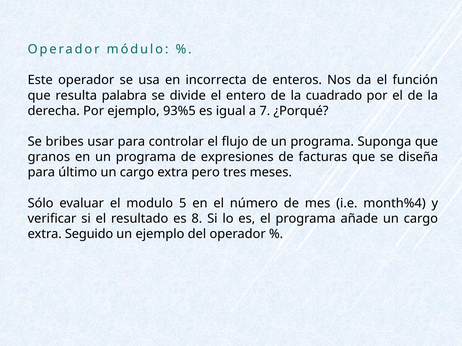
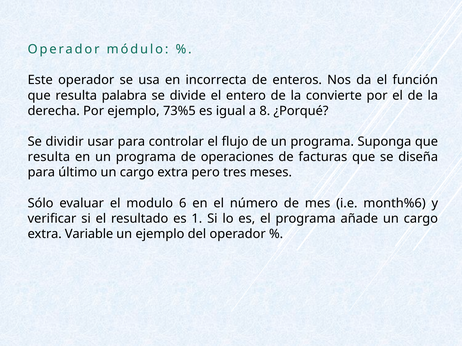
cuadrado: cuadrado -> convierte (334, 96)
93%5: 93%5 -> 73%5 (179, 111)
7: 7 -> 8 (265, 111)
bribes: bribes -> dividir (65, 142)
granos: granos -> resulta (49, 157)
expresiones: expresiones -> operaciones (237, 157)
5: 5 -> 6 (183, 203)
month%4: month%4 -> month%6 (395, 203)
8: 8 -> 1 (197, 219)
Seguido: Seguido -> Variable (89, 234)
